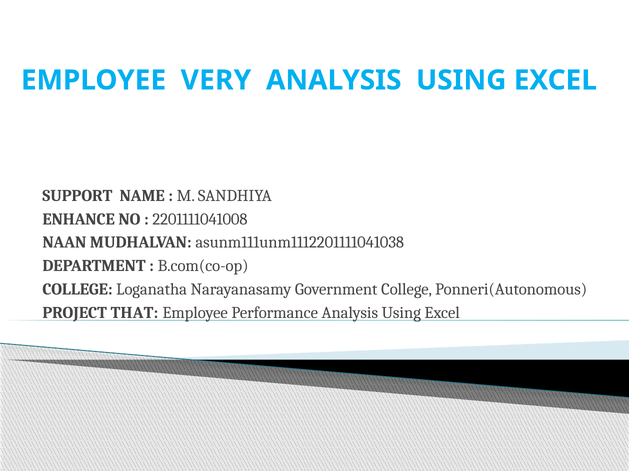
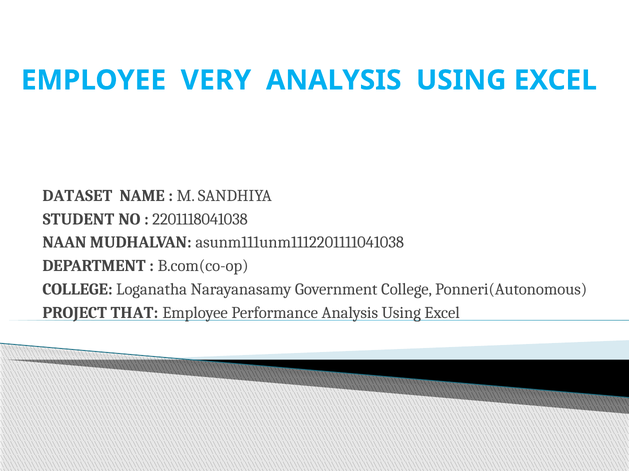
SUPPORT: SUPPORT -> DATASET (77, 196)
ENHANCE: ENHANCE -> STUDENT (79, 219)
2201111041008: 2201111041008 -> 2201118041038 (200, 219)
